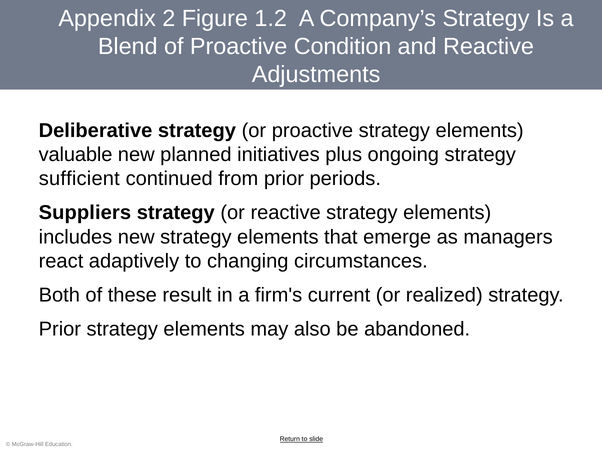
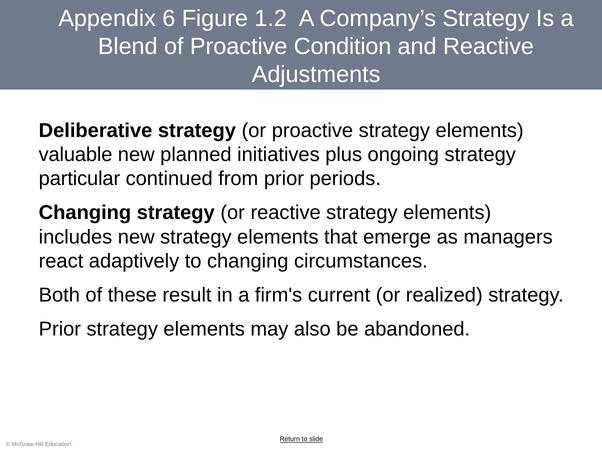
2: 2 -> 6 (169, 18)
sufficient: sufficient -> particular (79, 179)
Suppliers: Suppliers -> Changing (85, 213)
